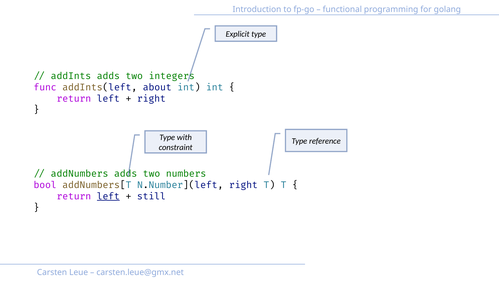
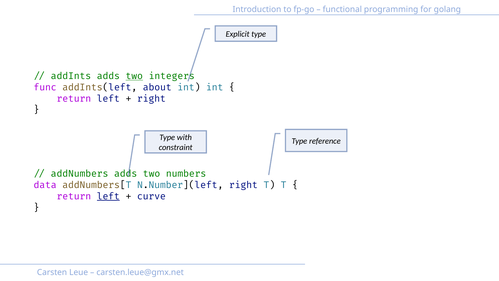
two underline: none -> present (134, 76)
bool: bool -> data (45, 185)
still: still -> curve (151, 196)
